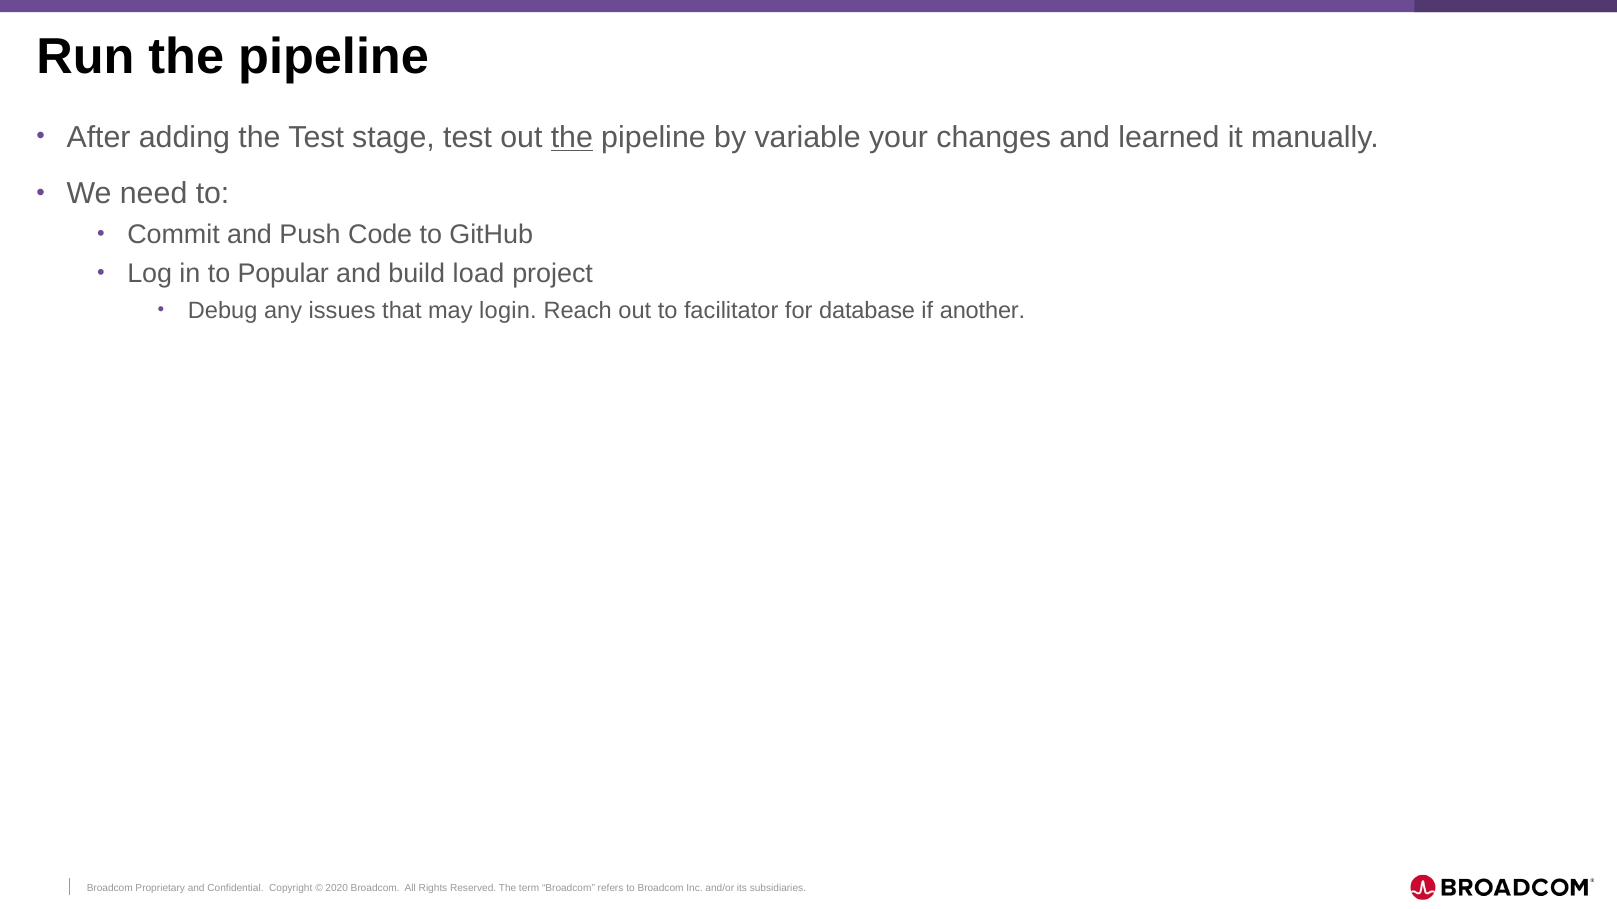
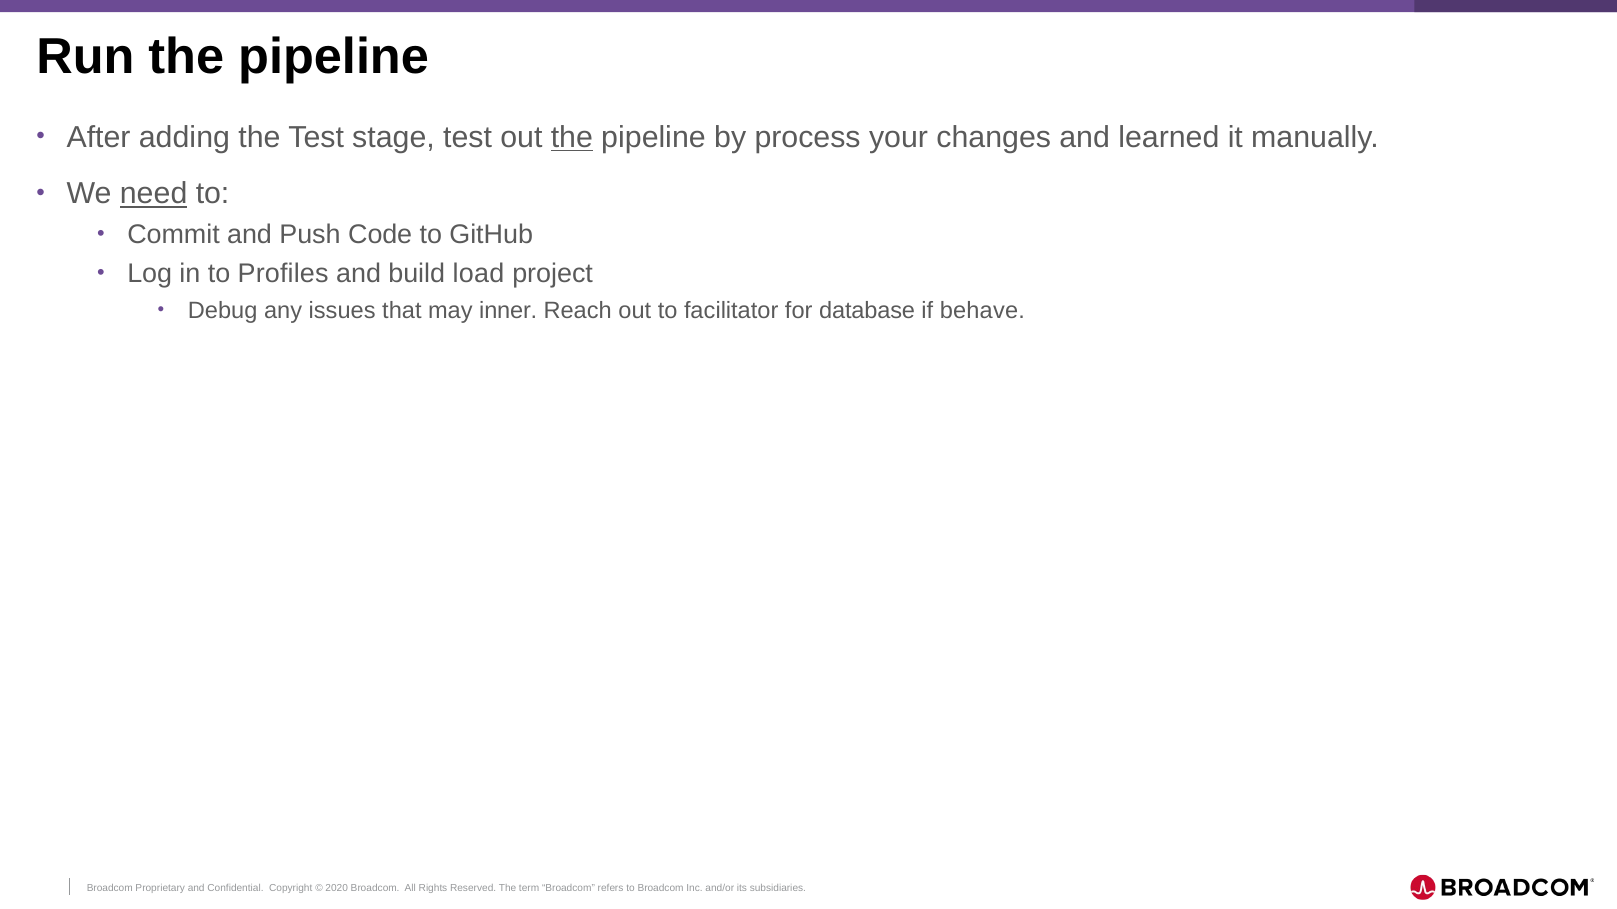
variable: variable -> process (808, 138)
need underline: none -> present (154, 194)
Popular: Popular -> Profiles (283, 274)
login: login -> inner (508, 311)
another: another -> behave (982, 311)
